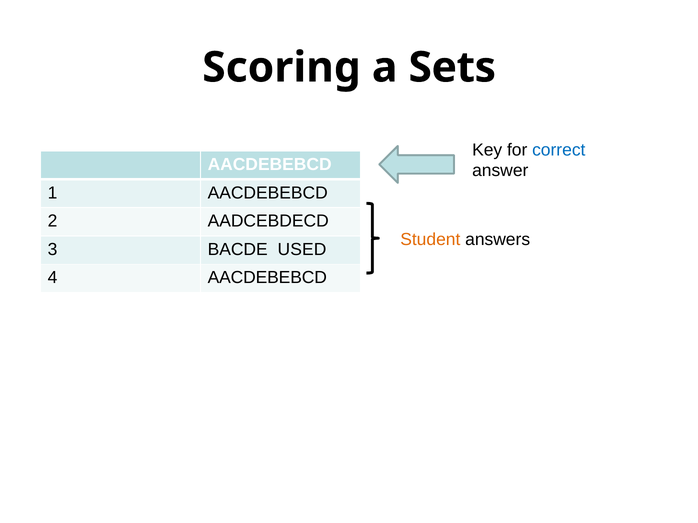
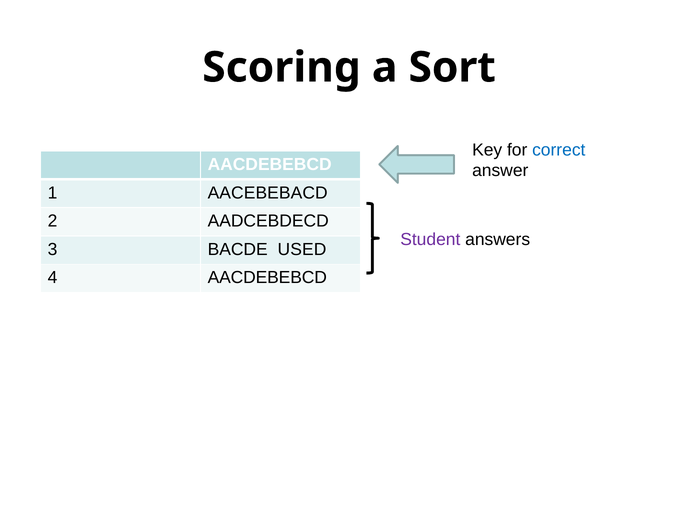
Sets: Sets -> Sort (452, 68)
1 AACDEBEBCD: AACDEBEBCD -> AACEBEBACD (268, 193)
Student colour: orange -> purple (430, 239)
